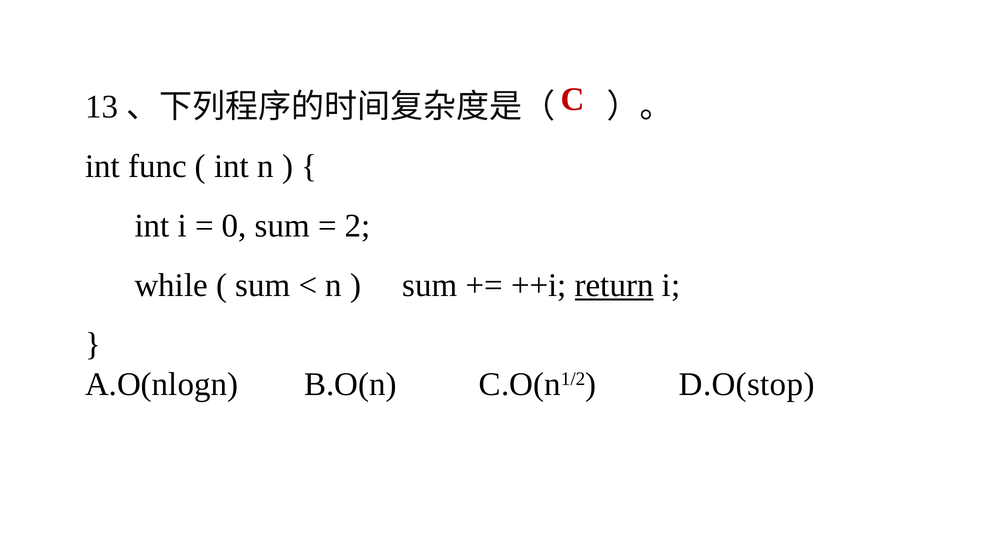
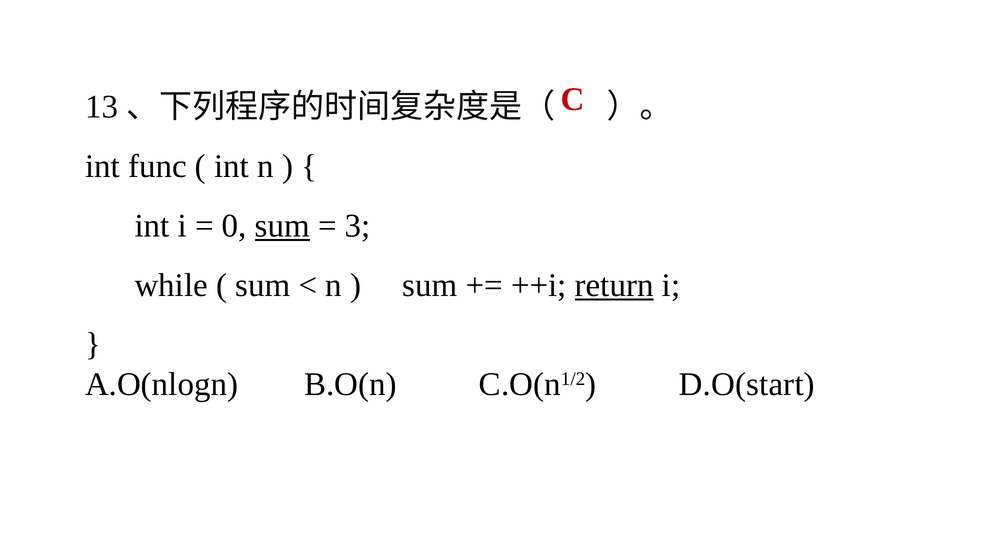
sum underline: none -> present (282, 226)
2: 2 -> 3 (358, 226)
D.O(stop: D.O(stop -> D.O(start (747, 384)
